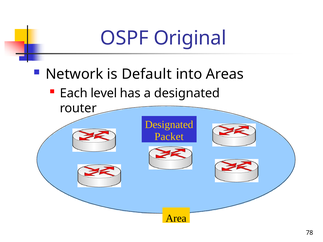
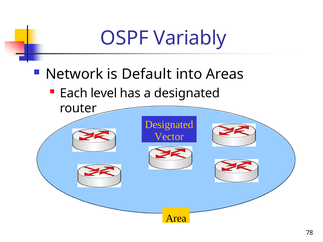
Original: Original -> Variably (190, 38)
Packet: Packet -> Vector (169, 137)
